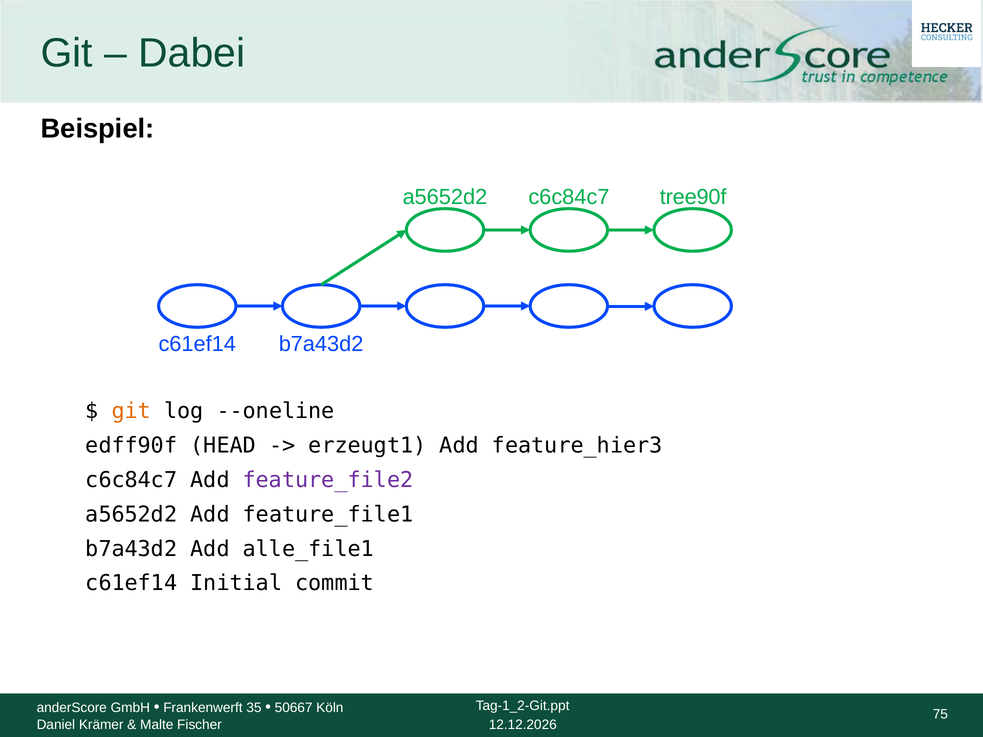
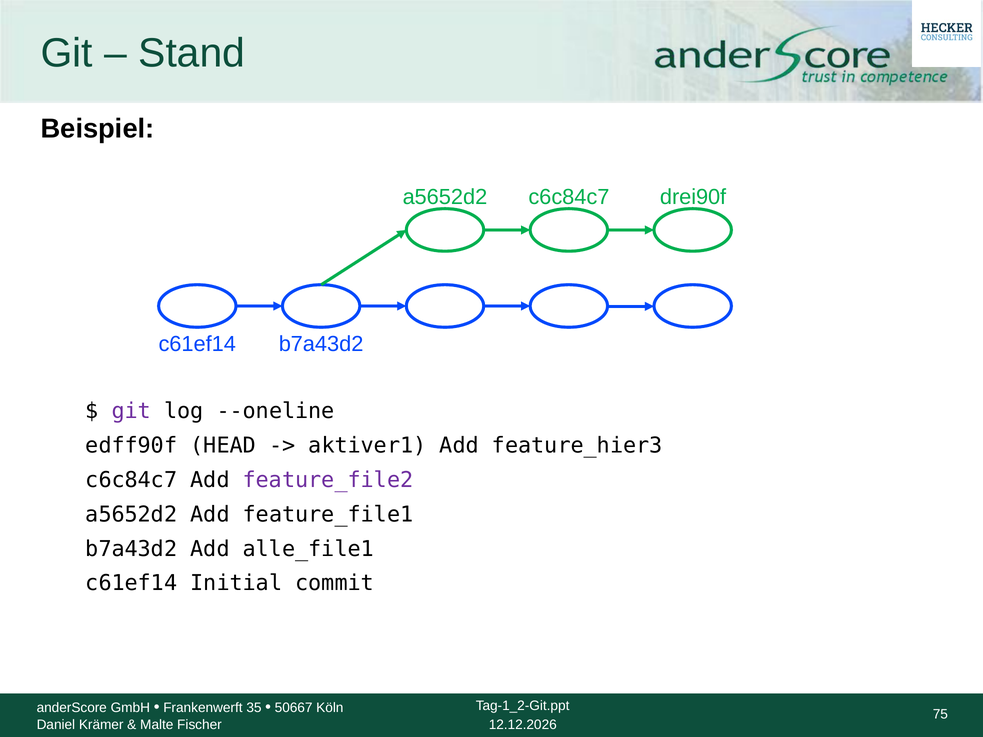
Dabei: Dabei -> Stand (192, 53)
tree90f: tree90f -> drei90f (693, 197)
git colour: orange -> purple (131, 411)
erzeugt1: erzeugt1 -> aktiver1 (367, 446)
